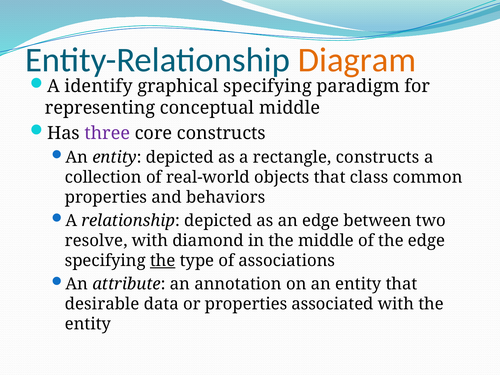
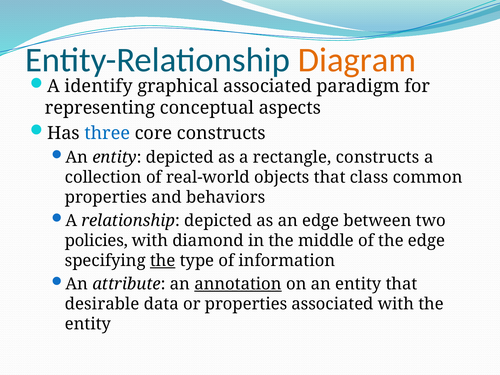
graphical specifying: specifying -> associated (268, 86)
conceptual middle: middle -> aspects (290, 108)
three colour: purple -> blue (107, 133)
resolve: resolve -> policies (96, 241)
associations: associations -> information (287, 261)
annotation underline: none -> present (238, 284)
